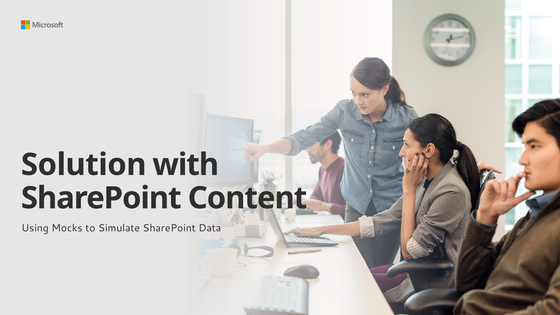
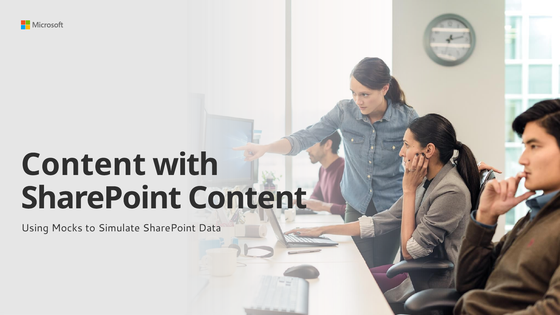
Solution: Solution -> Content (83, 165)
